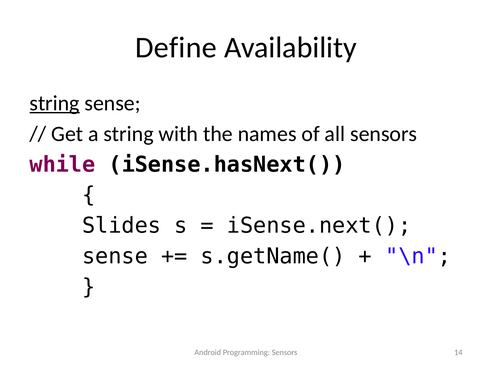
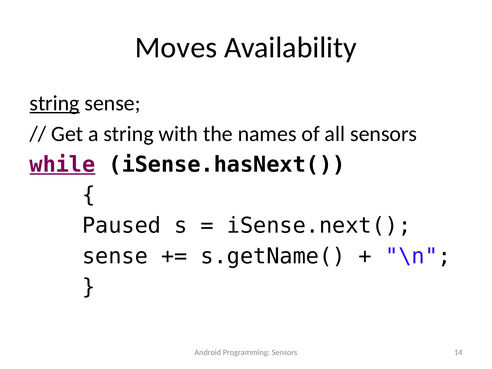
Define: Define -> Moves (176, 48)
while underline: none -> present (62, 164)
Slides: Slides -> Paused (122, 226)
